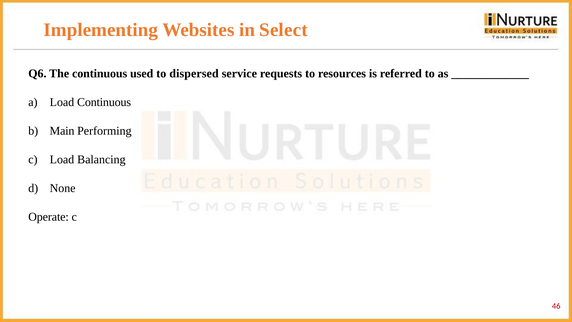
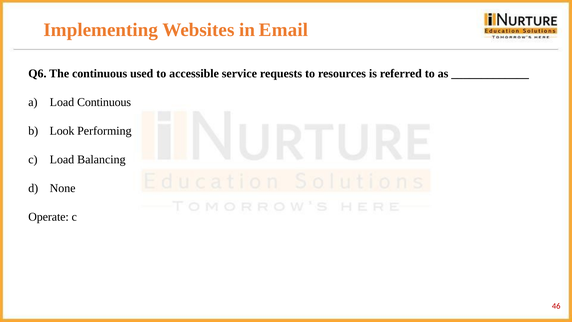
Select: Select -> Email (284, 30)
dispersed: dispersed -> accessible (194, 74)
Main: Main -> Look (62, 131)
